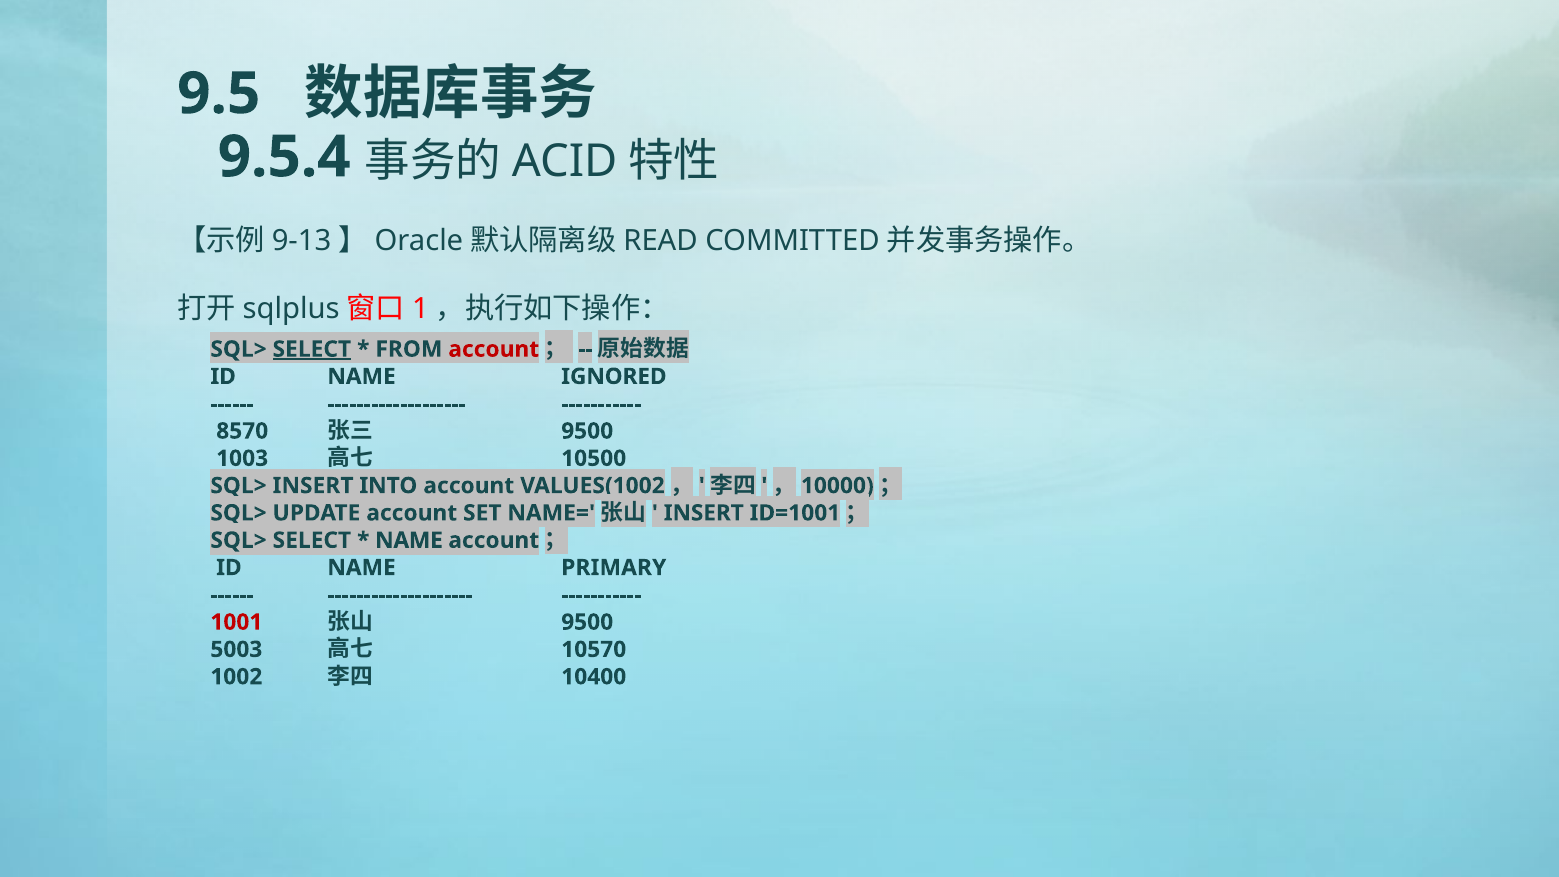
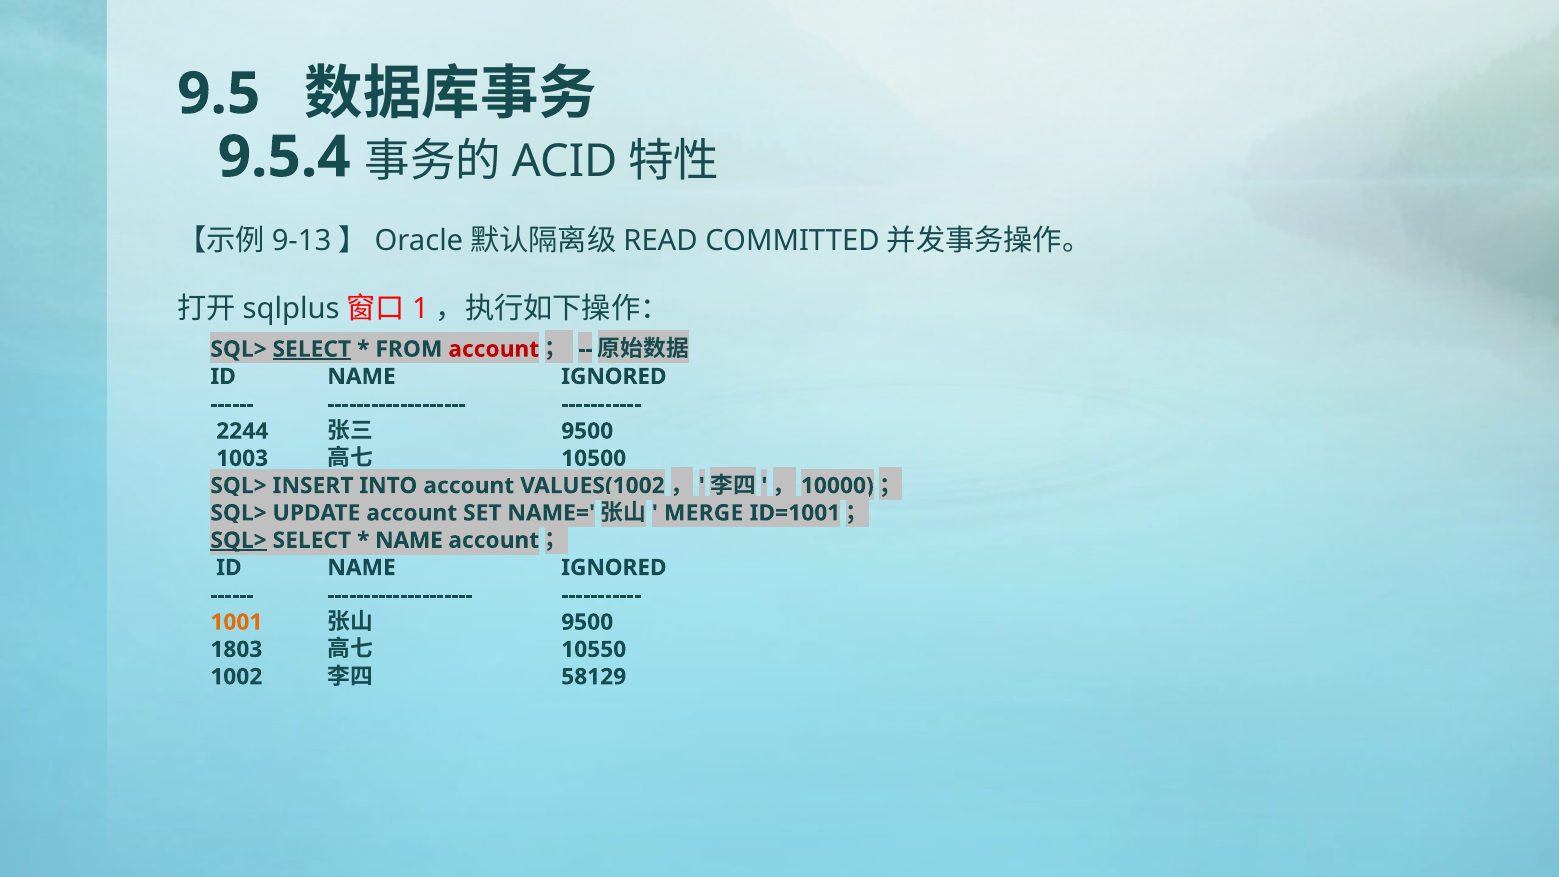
8570: 8570 -> 2244 (242, 431)
INSERT: INSERT -> MERGE (704, 513)
SQL> underline: none -> present (239, 540)
PRIMARY: PRIMARY -> IGNORED (614, 568)
1001 colour: red -> orange (236, 622)
5003: 5003 -> 1803 (236, 650)
10570: 10570 -> 10550 (594, 650)
10400: 10400 -> 58129 (594, 677)
